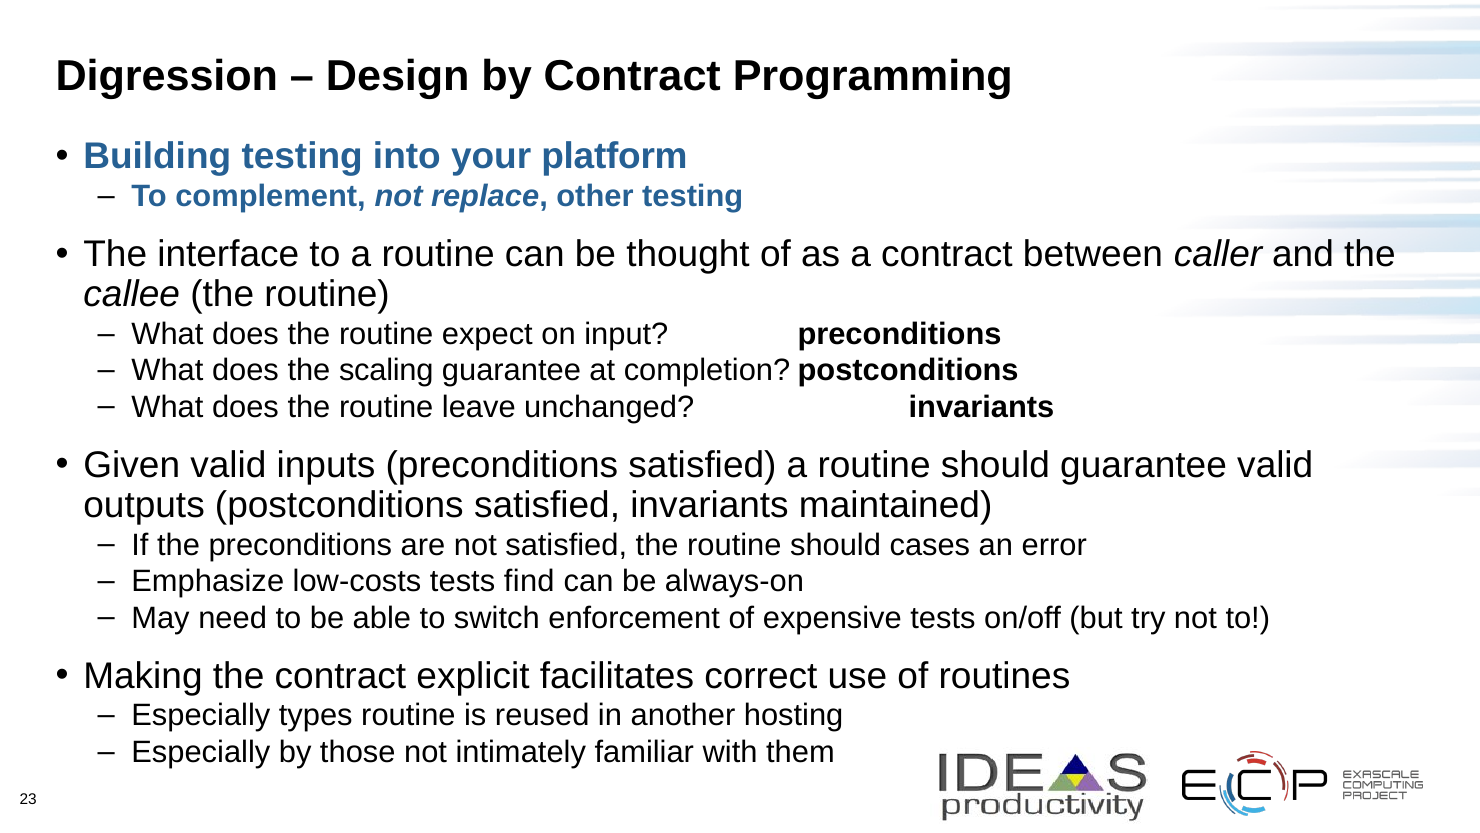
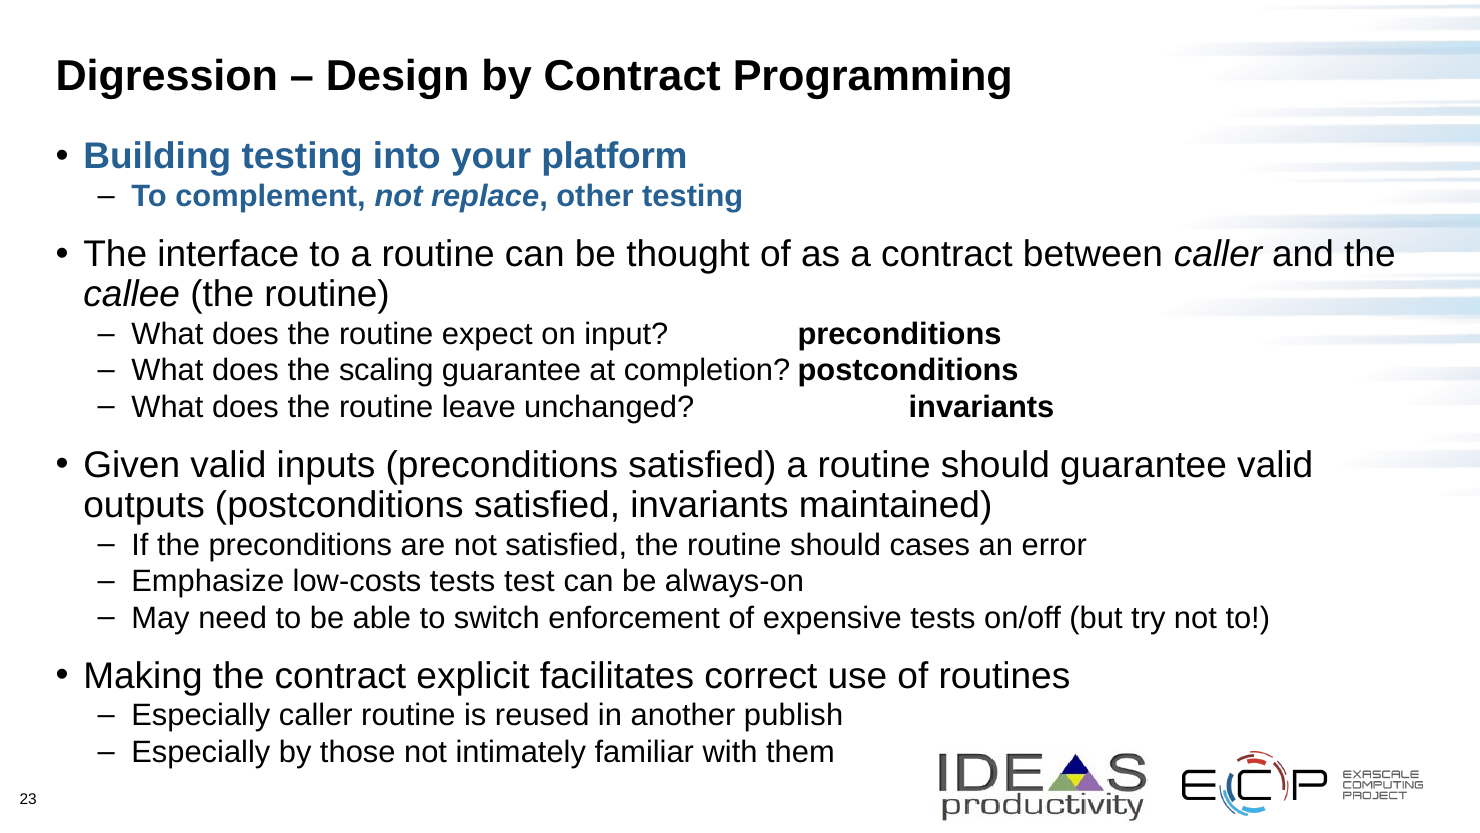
find: find -> test (529, 581)
Especially types: types -> caller (316, 716)
hosting: hosting -> publish (794, 716)
